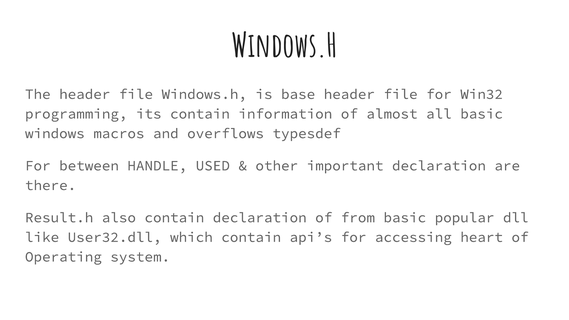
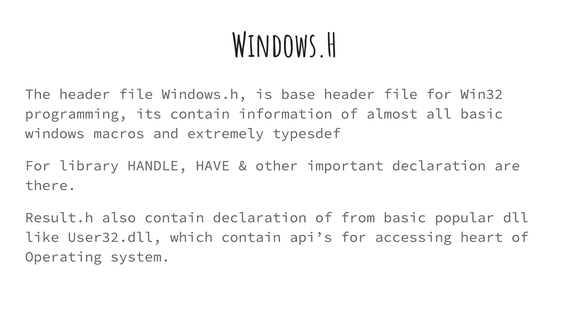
overflows: overflows -> extremely (226, 133)
between: between -> library (89, 166)
USED: USED -> HAVE (213, 166)
